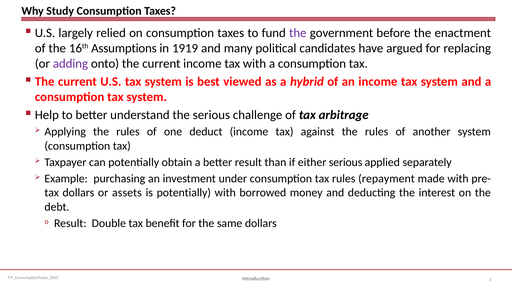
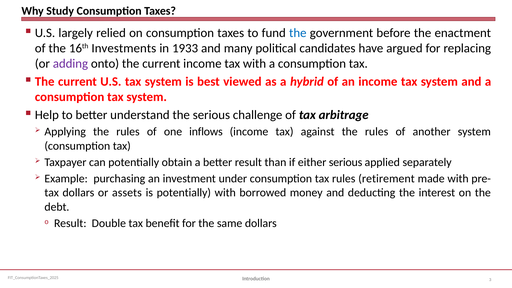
the colour: purple -> blue (298, 33)
Assumptions: Assumptions -> Investments (124, 48)
1919: 1919 -> 1933 (185, 48)
deduct: deduct -> inflows (206, 132)
repayment: repayment -> retirement (387, 179)
